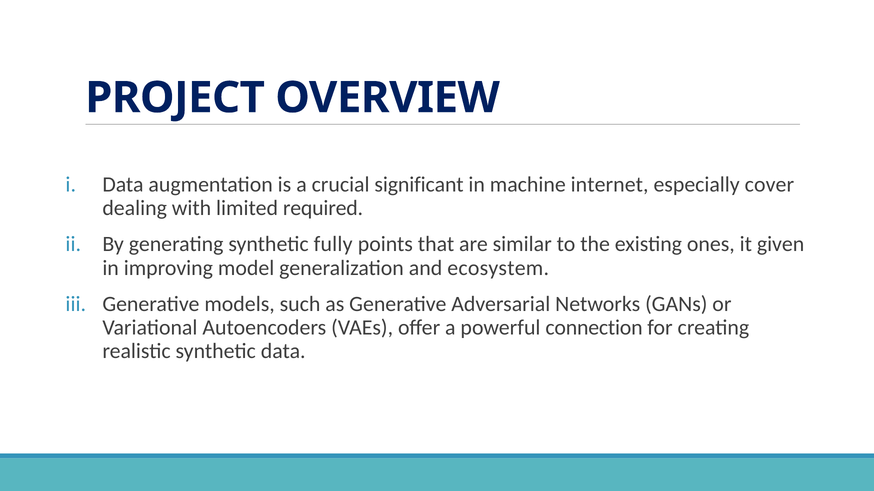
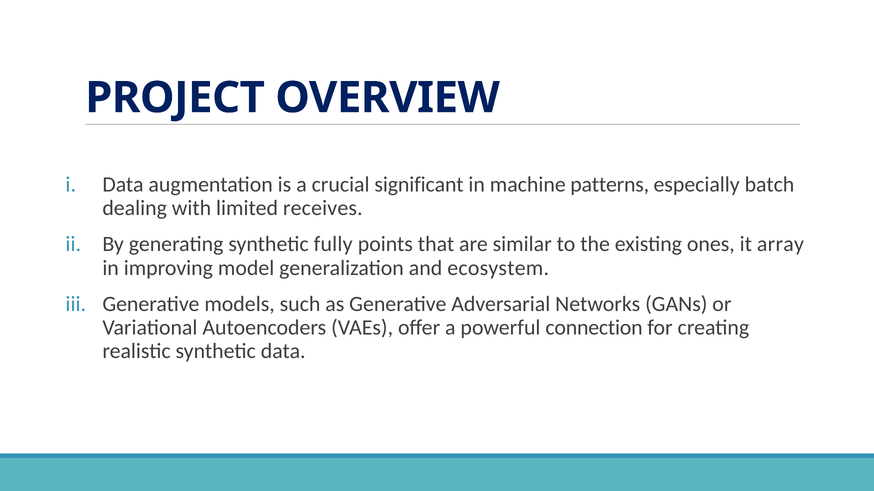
internet: internet -> patterns (610, 185)
cover: cover -> batch (770, 185)
required: required -> receives (323, 208)
given: given -> array (780, 245)
